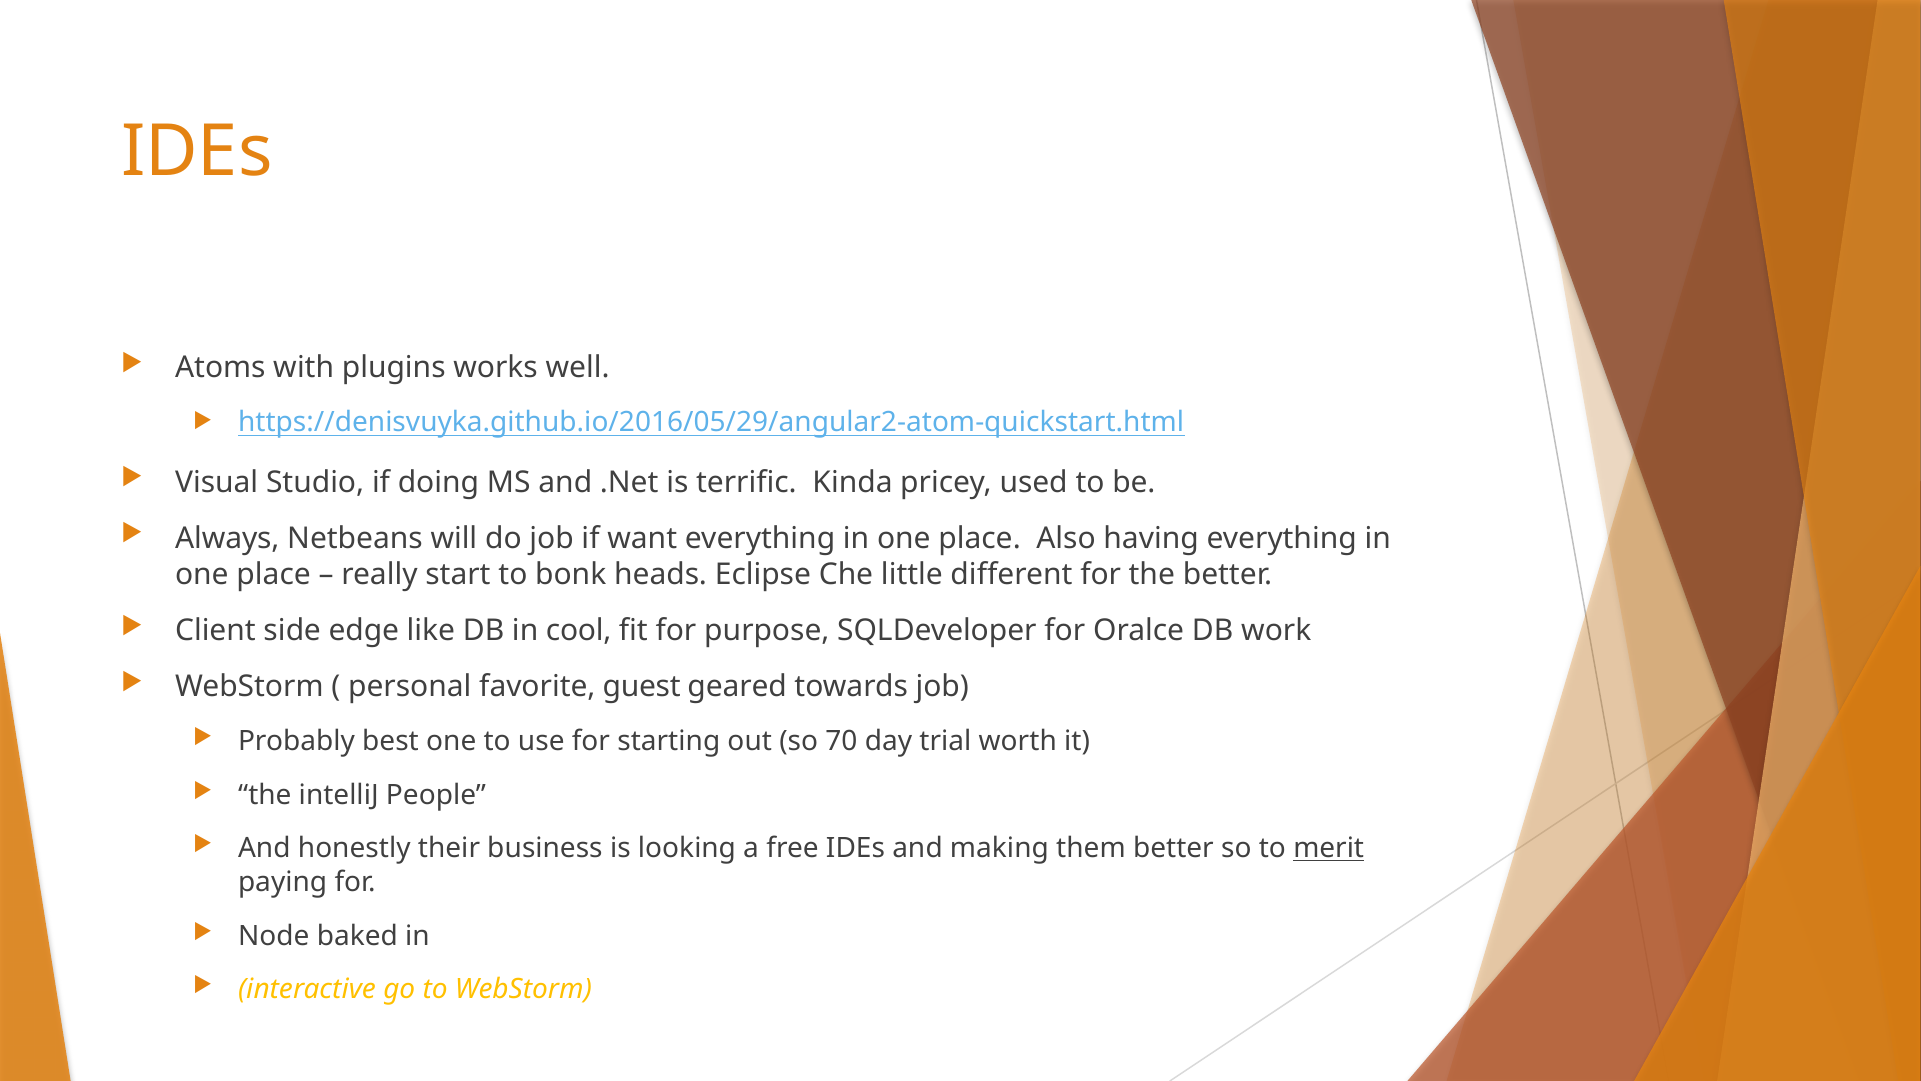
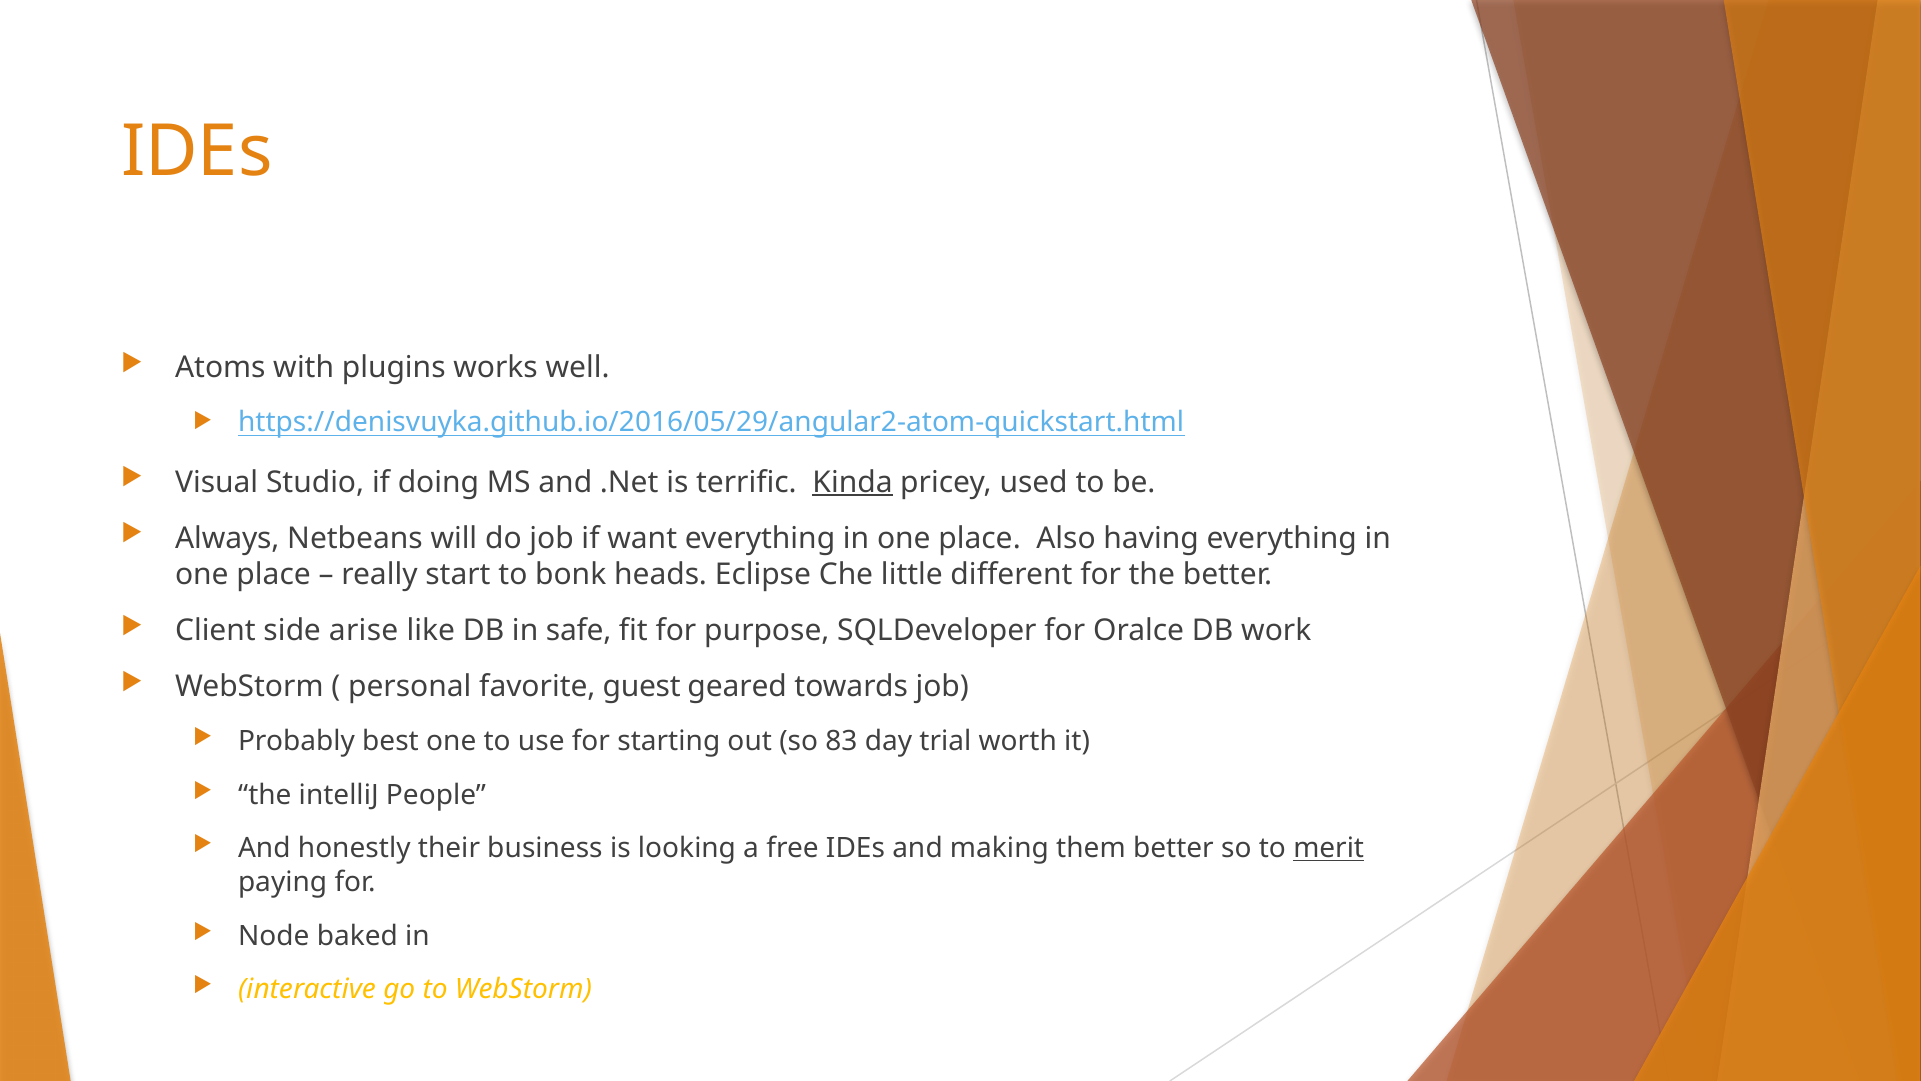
Kinda underline: none -> present (853, 482)
edge: edge -> arise (364, 630)
cool: cool -> safe (579, 630)
70: 70 -> 83 (841, 741)
